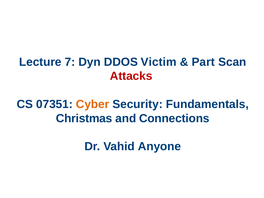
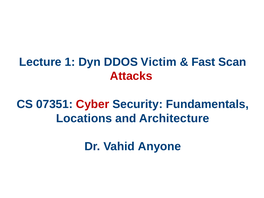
7: 7 -> 1 (70, 62)
Part: Part -> Fast (203, 62)
Cyber colour: orange -> red (93, 104)
Christmas: Christmas -> Locations (84, 118)
Connections: Connections -> Architecture (174, 118)
